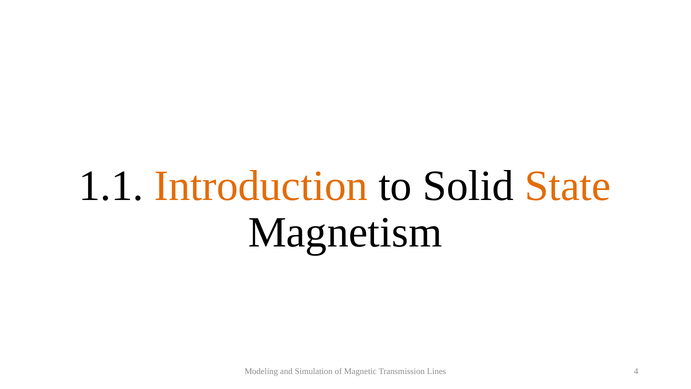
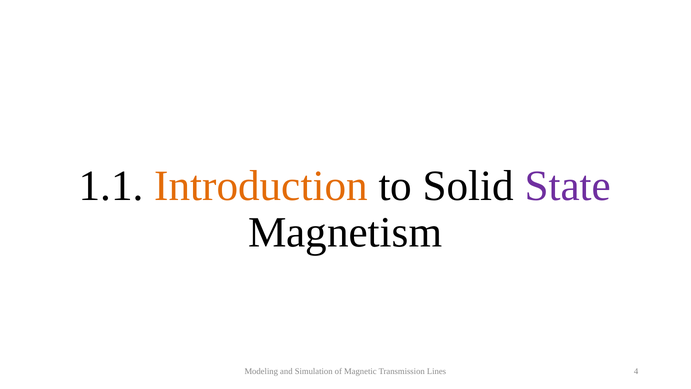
State colour: orange -> purple (568, 186)
